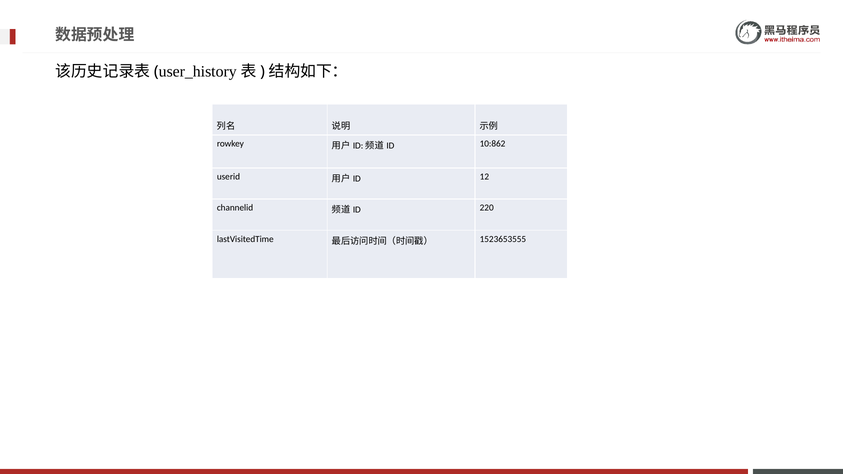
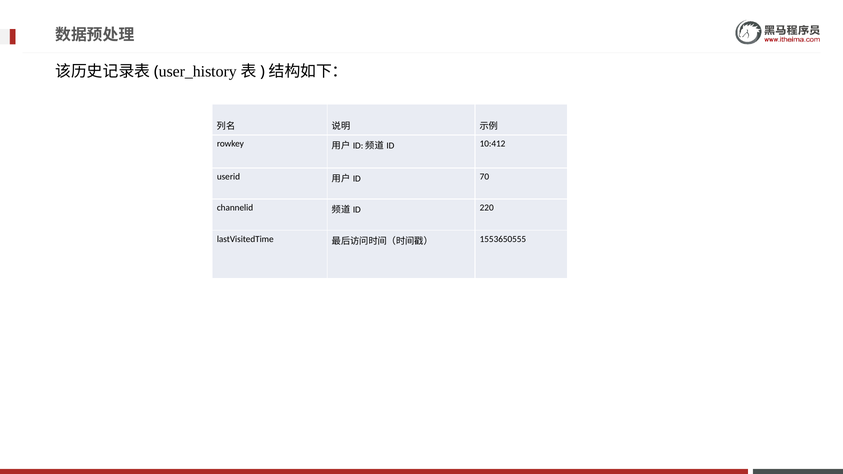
10:862: 10:862 -> 10:412 (493, 144)
12: 12 -> 70 (484, 177)
1523653555: 1523653555 -> 1553650555 (503, 239)
